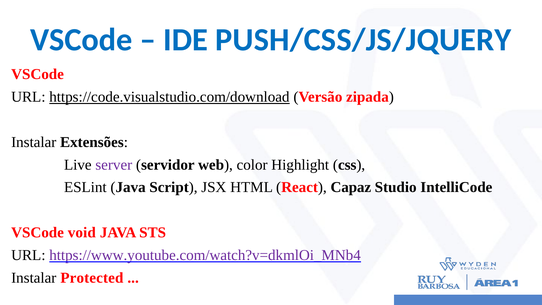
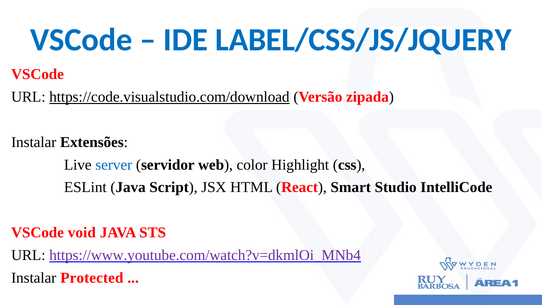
PUSH/CSS/JS/JQUERY: PUSH/CSS/JS/JQUERY -> LABEL/CSS/JS/JQUERY (363, 40)
server colour: purple -> blue (114, 165)
Capaz: Capaz -> Smart (351, 187)
